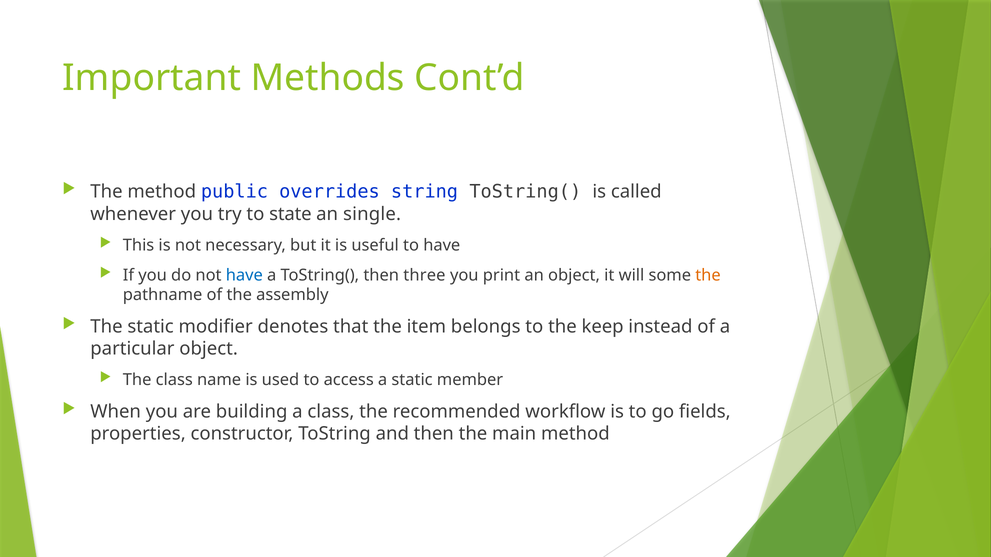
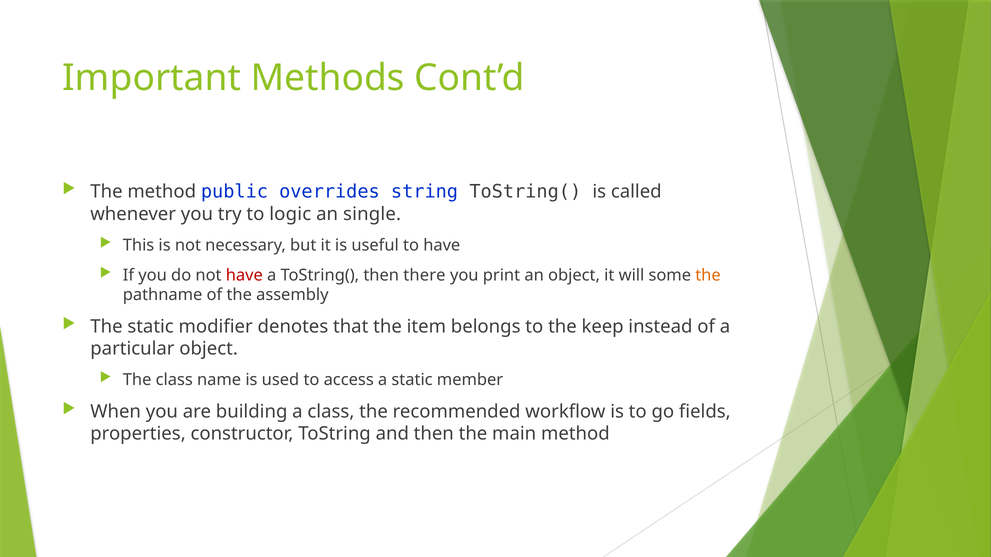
state: state -> logic (290, 214)
have colour: blue -> red (244, 275)
three: three -> there (424, 275)
